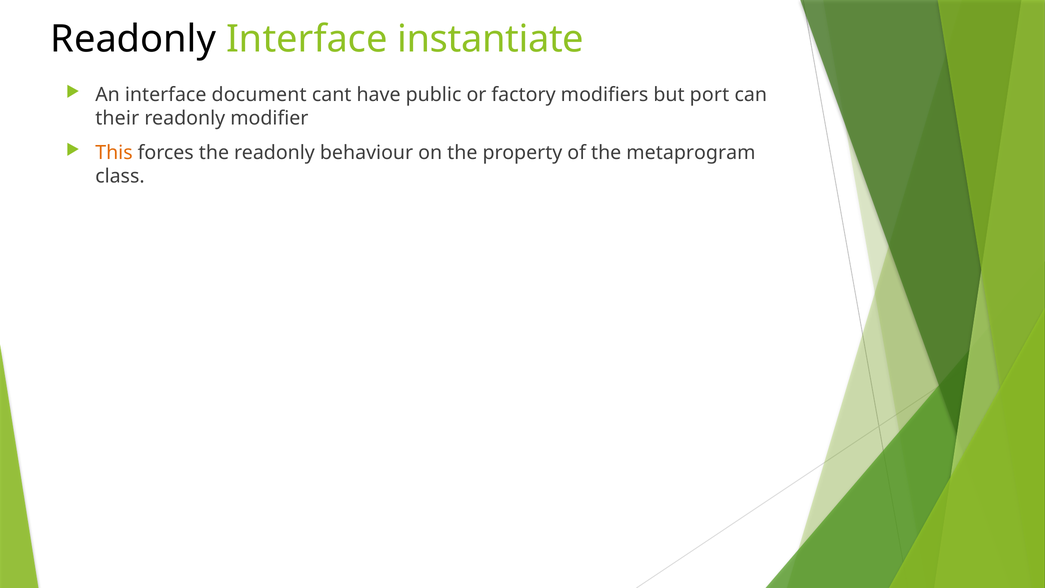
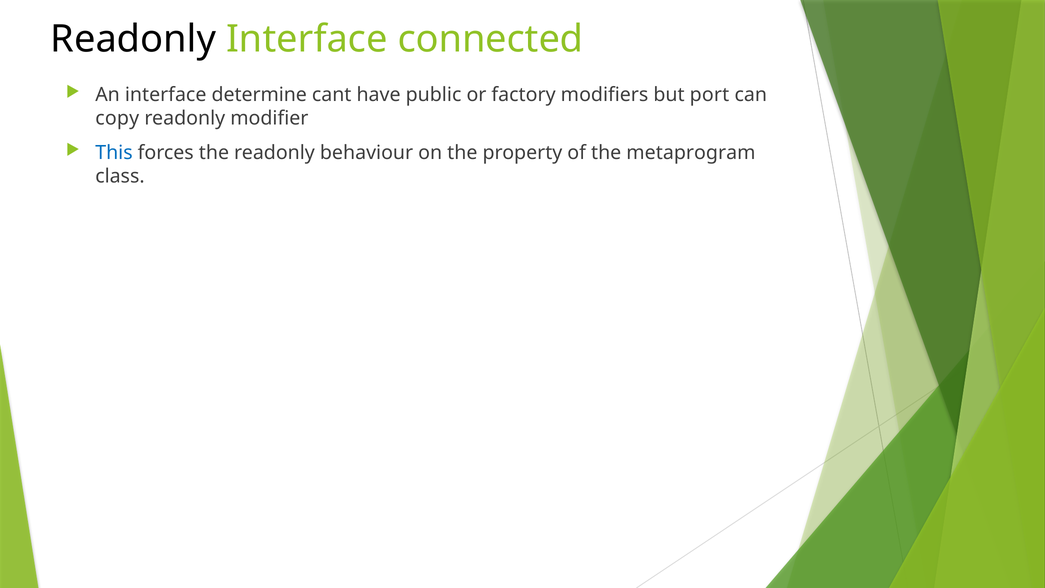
instantiate: instantiate -> connected (490, 39)
document: document -> determine (259, 95)
their: their -> copy (117, 118)
This colour: orange -> blue (114, 153)
